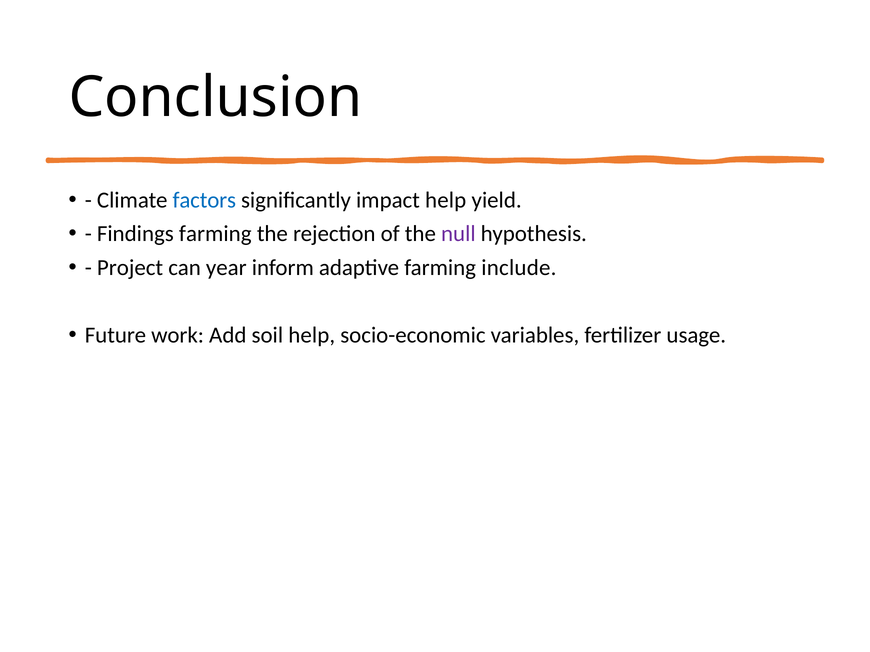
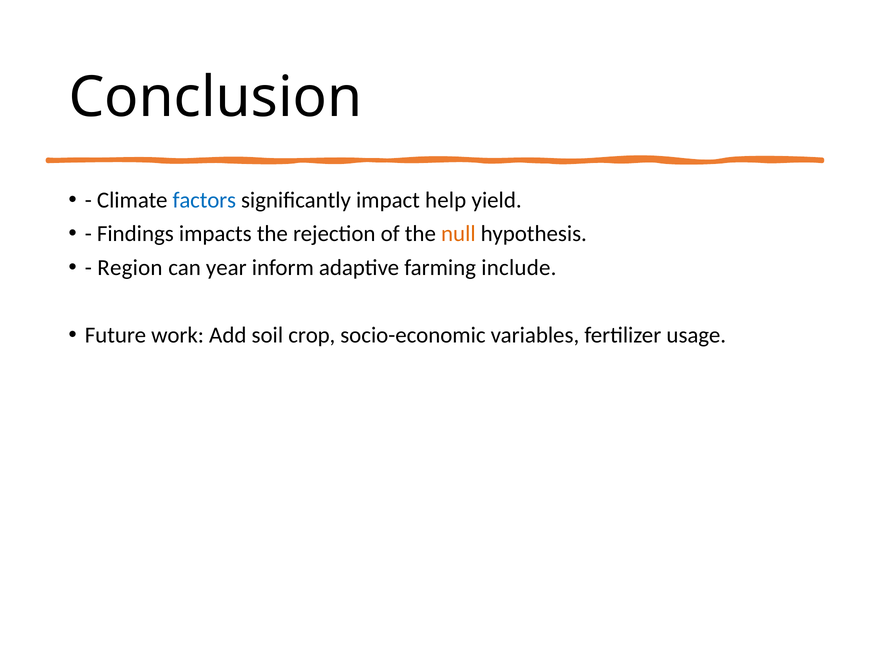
Findings farming: farming -> impacts (215, 234)
null colour: purple -> orange (458, 234)
Project: Project -> Region (130, 268)
soil help: help -> crop (312, 335)
